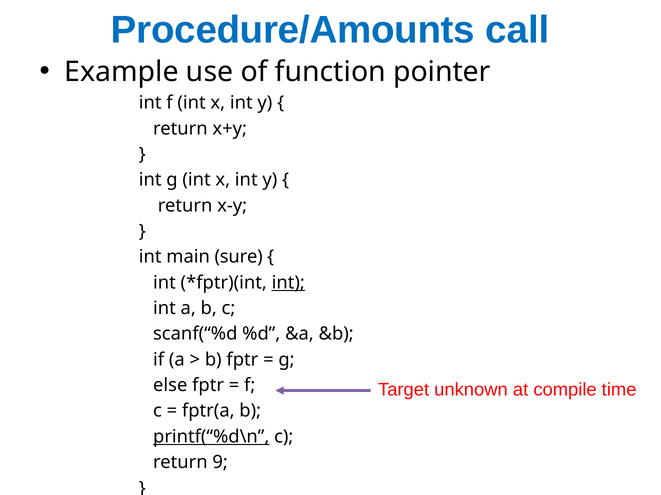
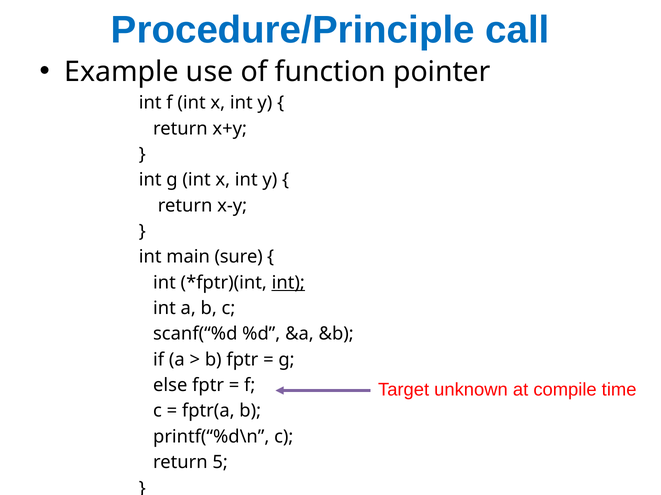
Procedure/Amounts: Procedure/Amounts -> Procedure/Principle (293, 30)
printf(“%d\n underline: present -> none (211, 437)
9: 9 -> 5 (220, 463)
